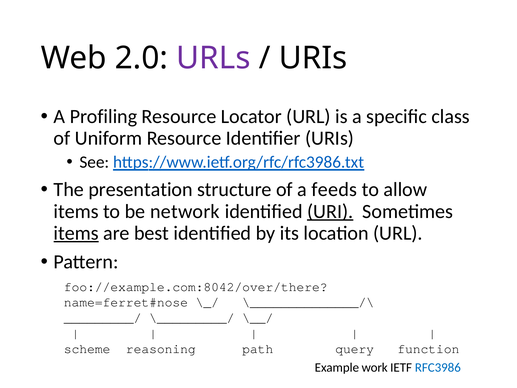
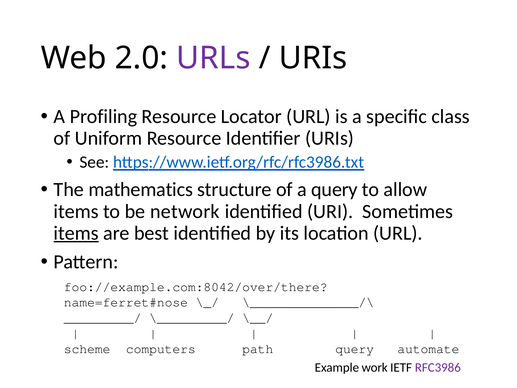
presentation: presentation -> mathematics (141, 190)
a feeds: feeds -> query (334, 190)
URI underline: present -> none (330, 211)
reasoning: reasoning -> computers (161, 349)
function: function -> automate (428, 349)
RFC3986 colour: blue -> purple (438, 367)
